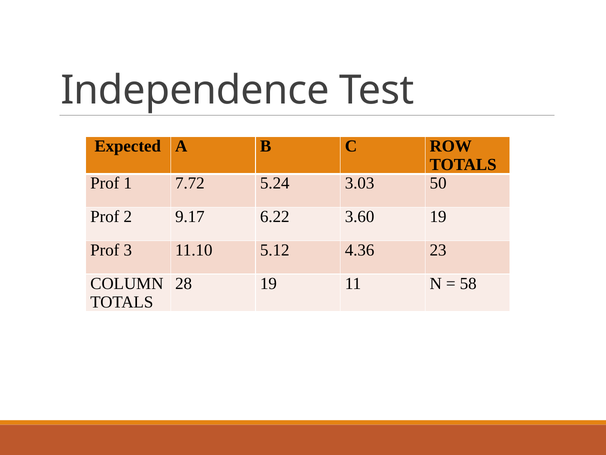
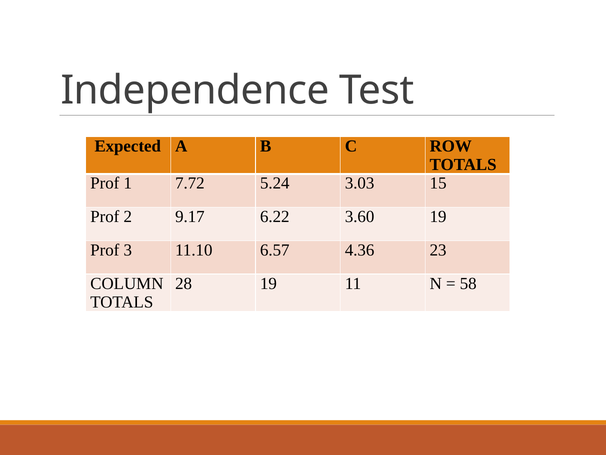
50: 50 -> 15 (438, 183)
5.12: 5.12 -> 6.57 (275, 250)
